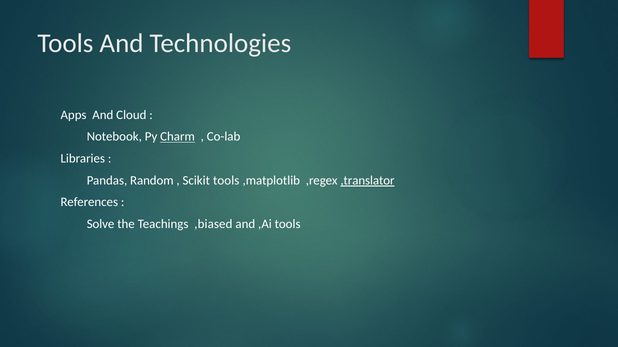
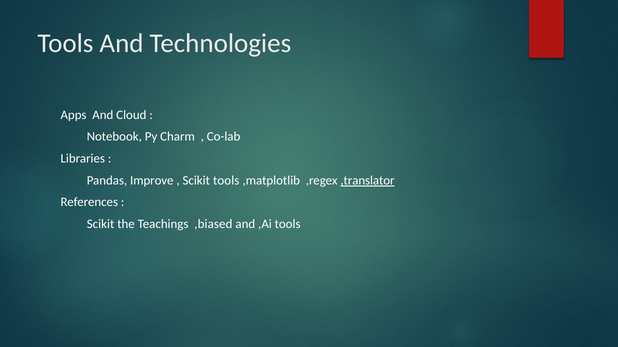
Charm underline: present -> none (178, 137)
Random: Random -> Improve (152, 181)
Solve: Solve -> Scikit (101, 225)
